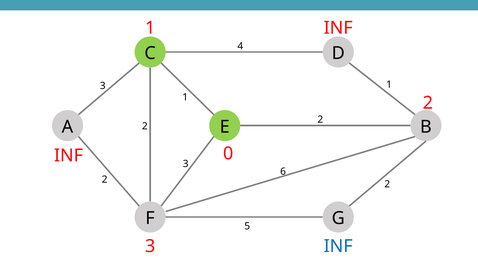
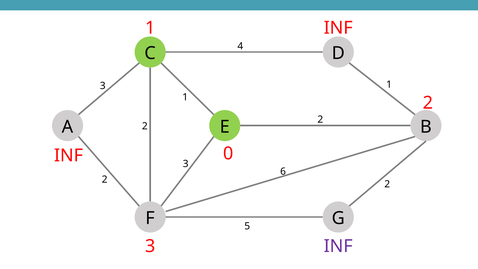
INF colour: blue -> purple (338, 246)
